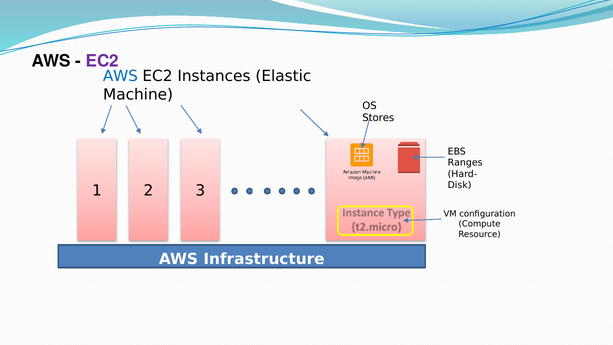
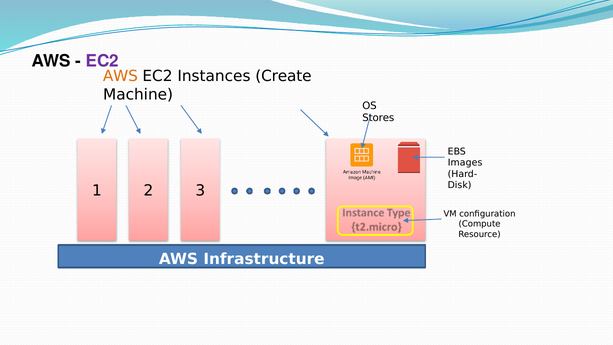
AWS colour: blue -> orange (120, 76)
Elastic: Elastic -> Create (283, 76)
Ranges: Ranges -> Images (465, 163)
